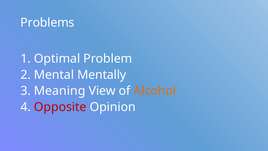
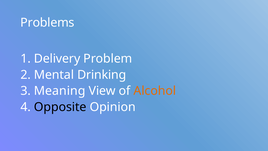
Optimal: Optimal -> Delivery (57, 59)
Mentally: Mentally -> Drinking (102, 75)
Opposite colour: red -> black (60, 107)
